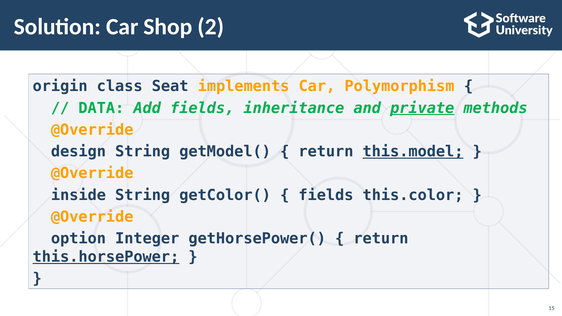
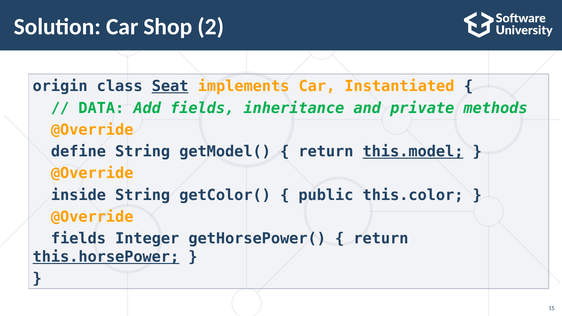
Seat underline: none -> present (170, 86)
Polymorphism: Polymorphism -> Instantiated (399, 86)
private underline: present -> none (422, 108)
design: design -> define (78, 152)
fields: fields -> public (326, 195)
option: option -> fields (78, 239)
